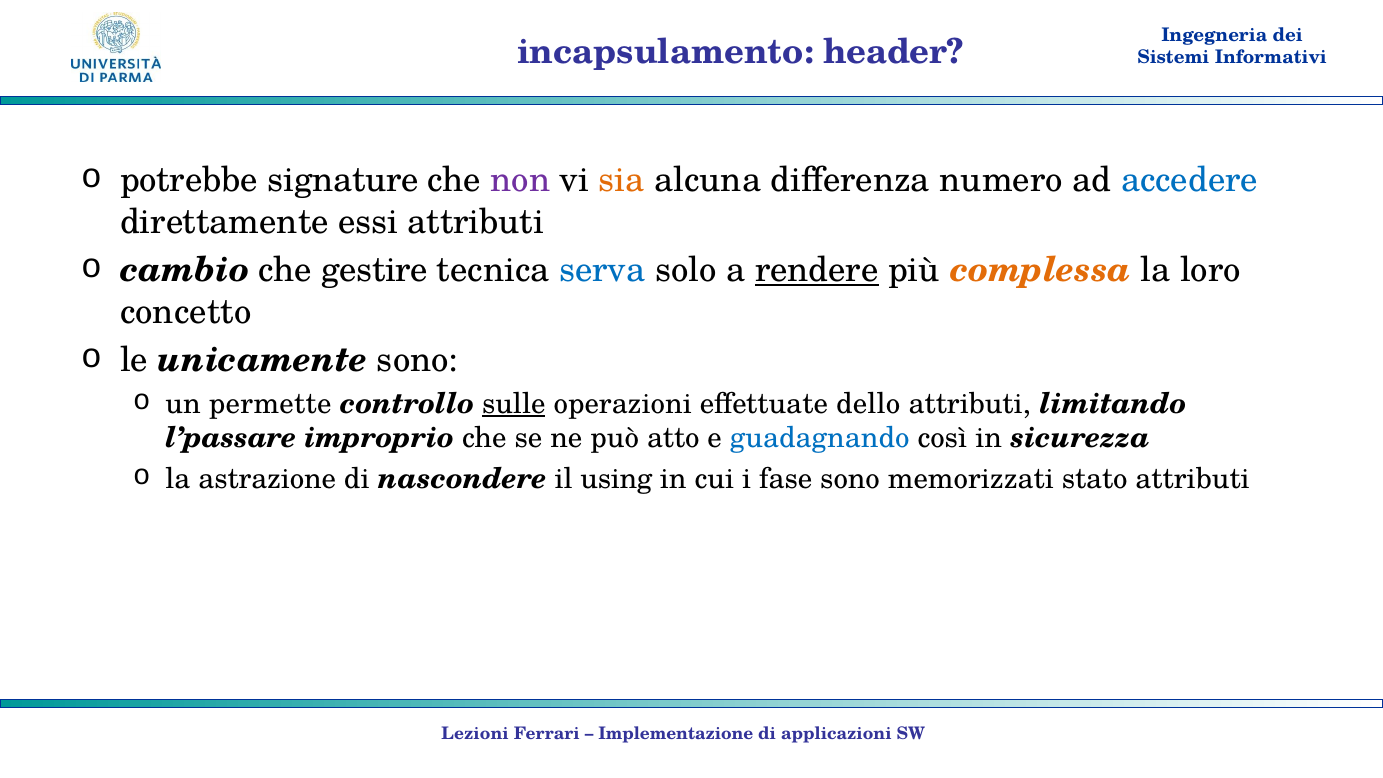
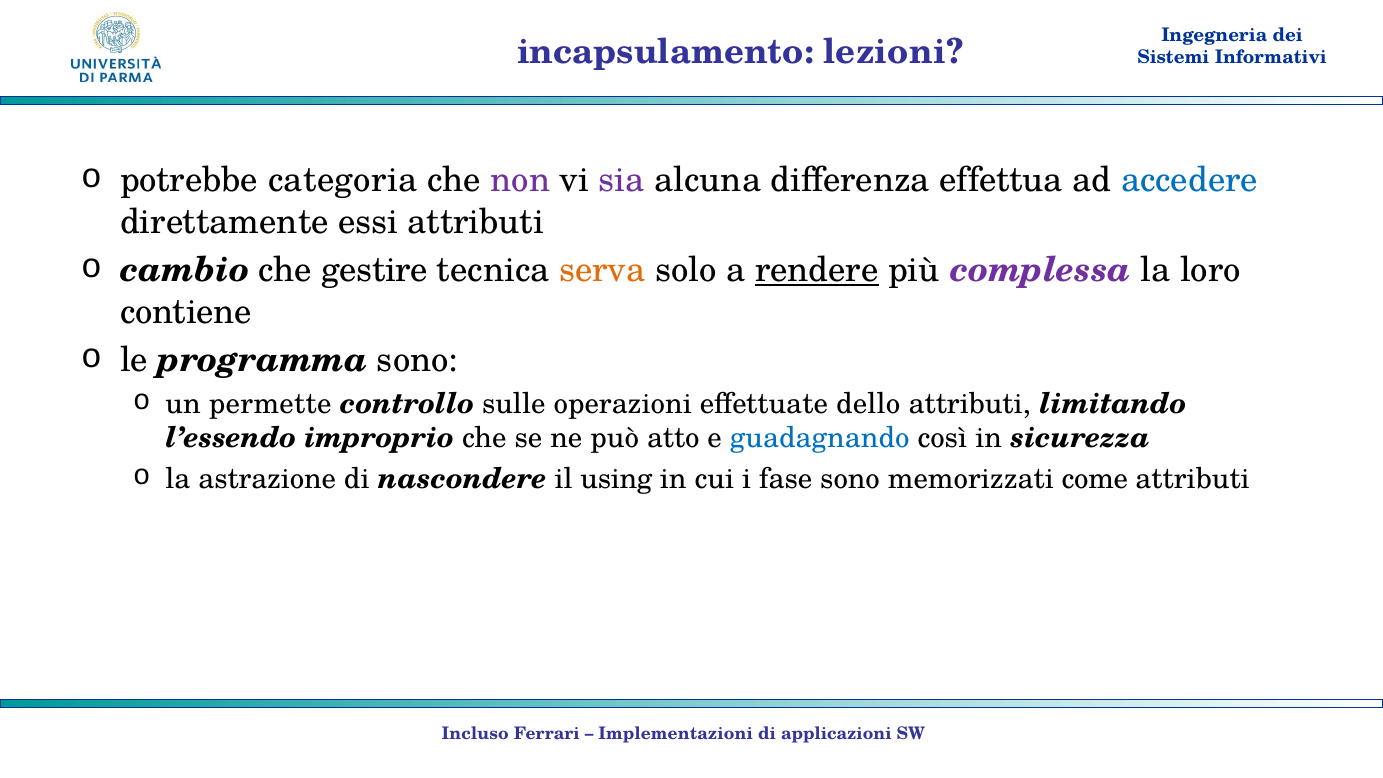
header: header -> lezioni (894, 52)
signature: signature -> categoria (343, 181)
sia colour: orange -> purple (622, 181)
numero: numero -> effettua (1001, 181)
serva colour: blue -> orange (603, 270)
complessa colour: orange -> purple (1040, 270)
concetto: concetto -> contiene (186, 312)
unicamente: unicamente -> programma (263, 360)
sulle underline: present -> none (514, 404)
l’passare: l’passare -> l’essendo (231, 438)
stato: stato -> come (1095, 479)
Lezioni: Lezioni -> Incluso (475, 734)
Implementazione: Implementazione -> Implementazioni (676, 734)
